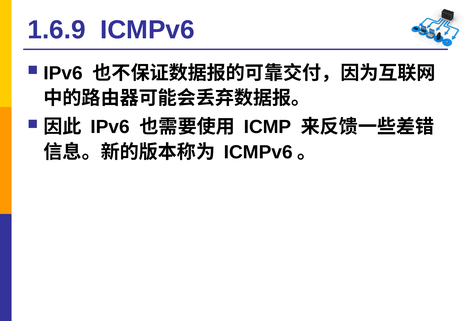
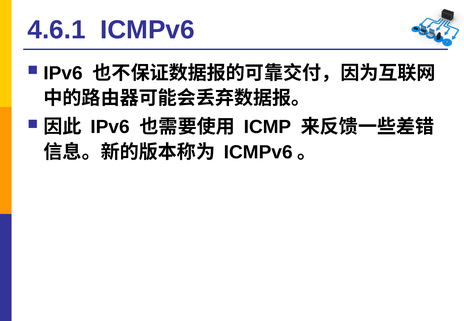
1.6.9: 1.6.9 -> 4.6.1 (57, 30)
